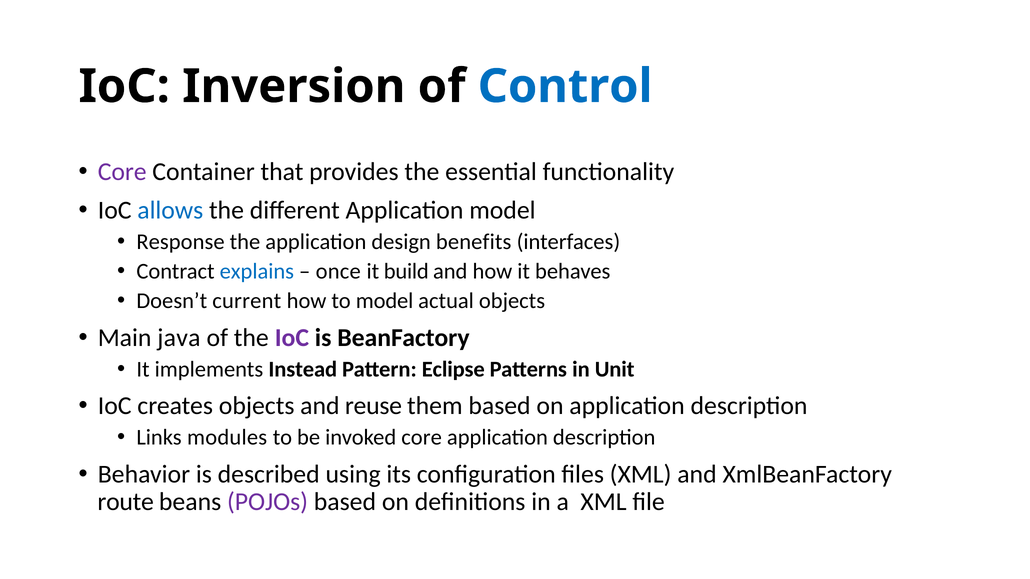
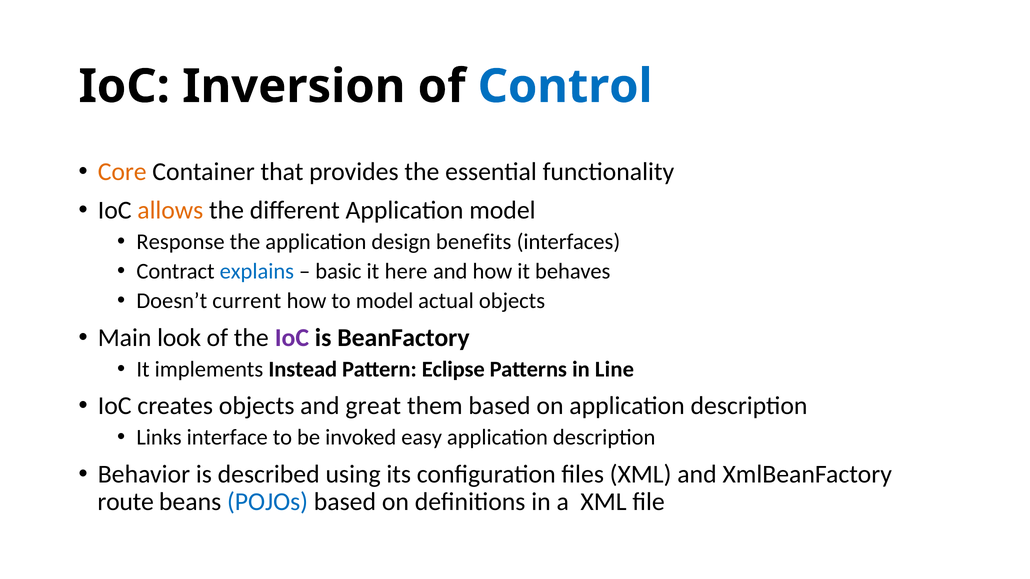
Core colour: purple -> orange (122, 172)
allows colour: blue -> orange (170, 210)
once: once -> basic (338, 271)
build: build -> here (406, 271)
java: java -> look (179, 338)
Unit: Unit -> Line (614, 369)
reuse: reuse -> great (373, 406)
modules: modules -> interface (227, 438)
invoked core: core -> easy (422, 438)
POJOs colour: purple -> blue (268, 502)
